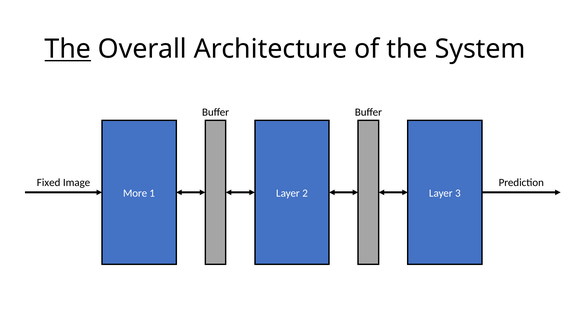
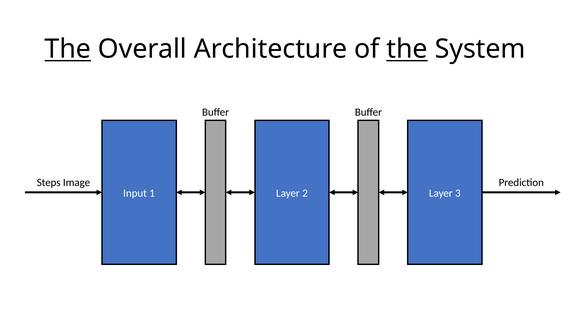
the underline: none -> present (407, 49)
Fixed: Fixed -> Steps (49, 182)
More: More -> Input (135, 193)
